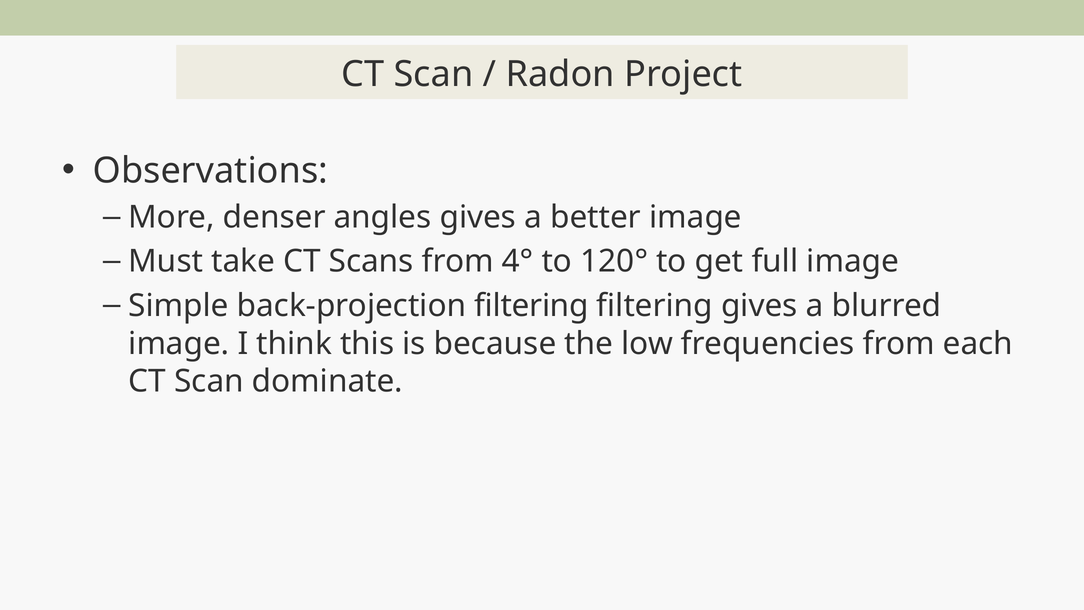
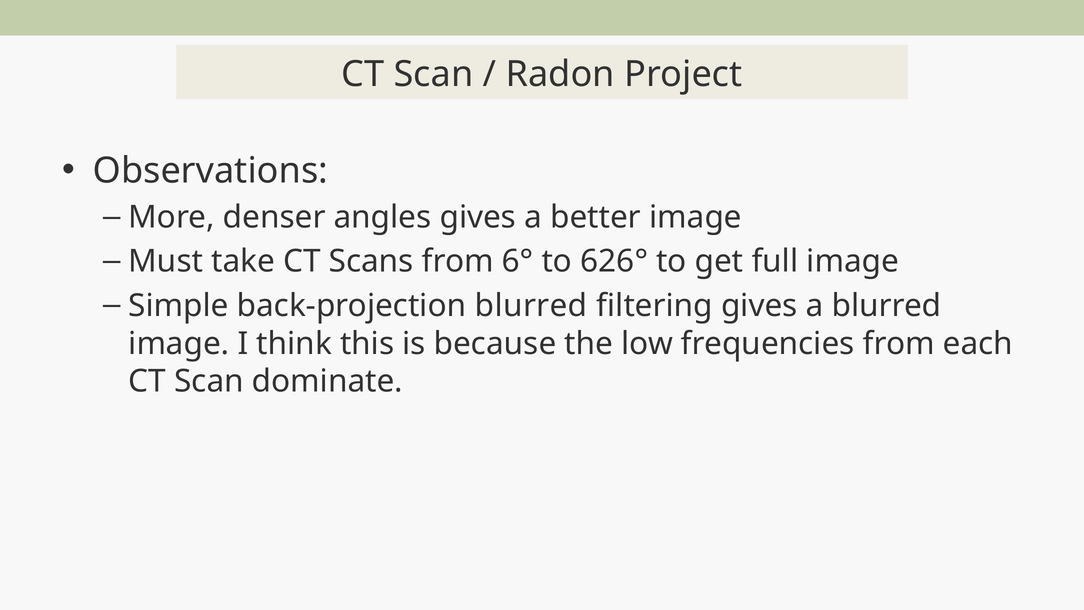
4°: 4° -> 6° (518, 261)
120°: 120° -> 626° (614, 261)
back-projection filtering: filtering -> blurred (531, 306)
